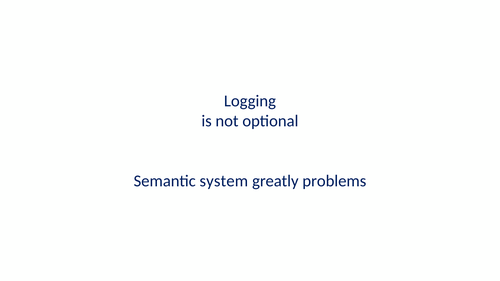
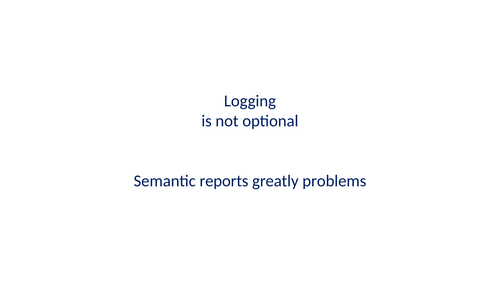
system: system -> reports (224, 181)
